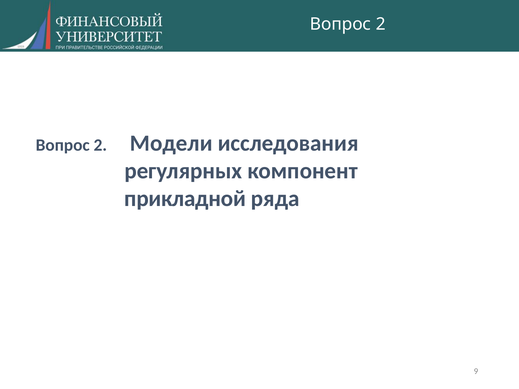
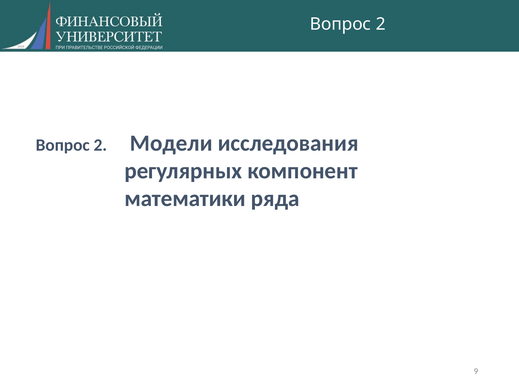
прикладной: прикладной -> математики (185, 199)
